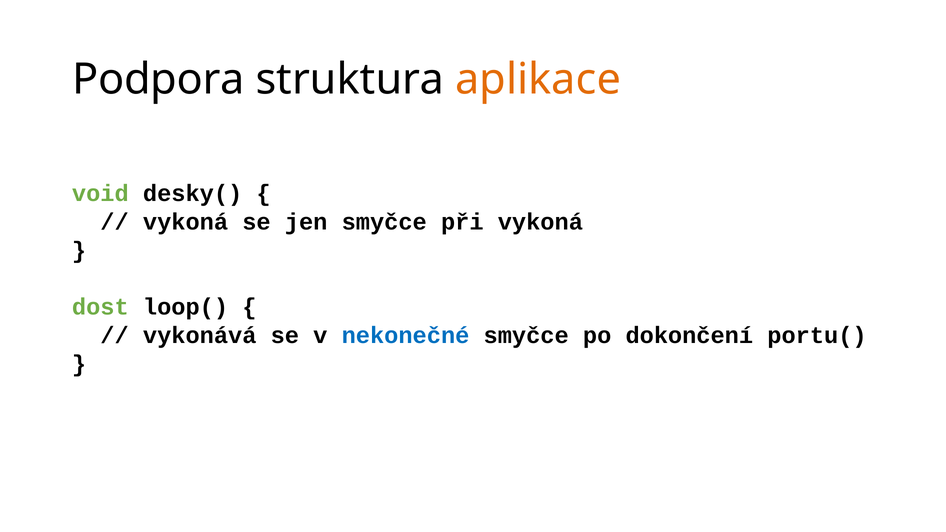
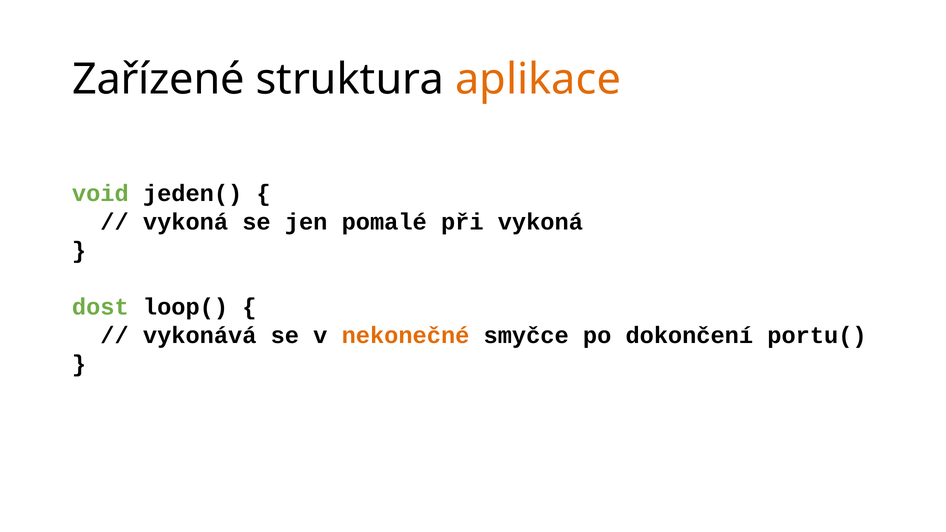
Podpora: Podpora -> Zařízené (158, 79)
desky(: desky( -> jeden( (193, 194)
jen smyčce: smyčce -> pomalé (384, 222)
nekonečné colour: blue -> orange (406, 335)
